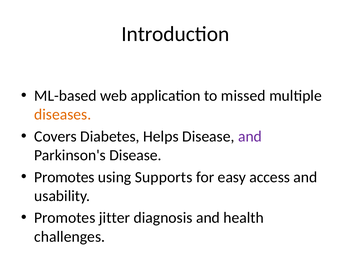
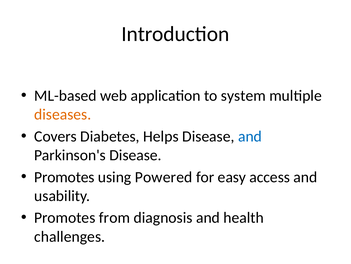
missed: missed -> system (243, 95)
and colour: purple -> blue (250, 136)
Supports: Supports -> Powered (164, 177)
jitter: jitter -> from (114, 217)
